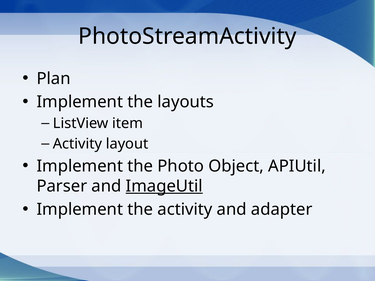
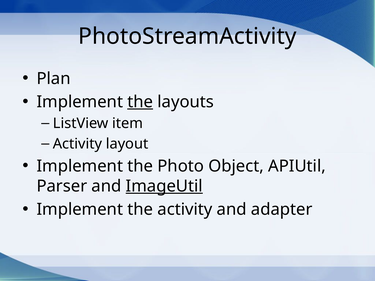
the underline: none -> present (140, 102)
